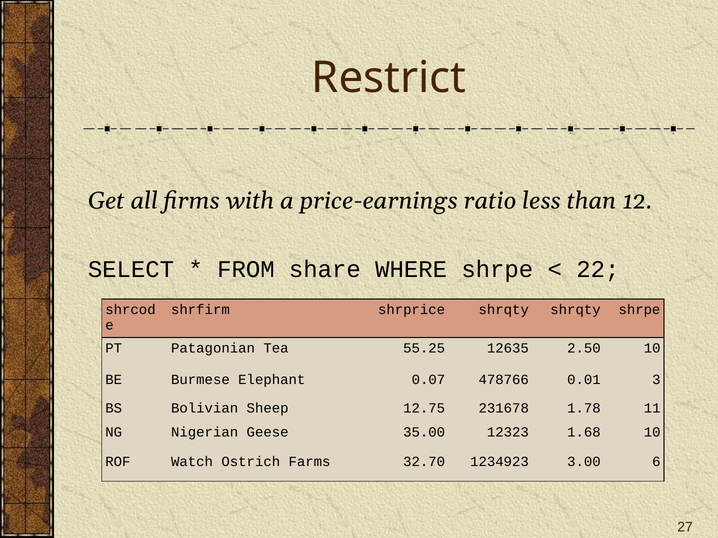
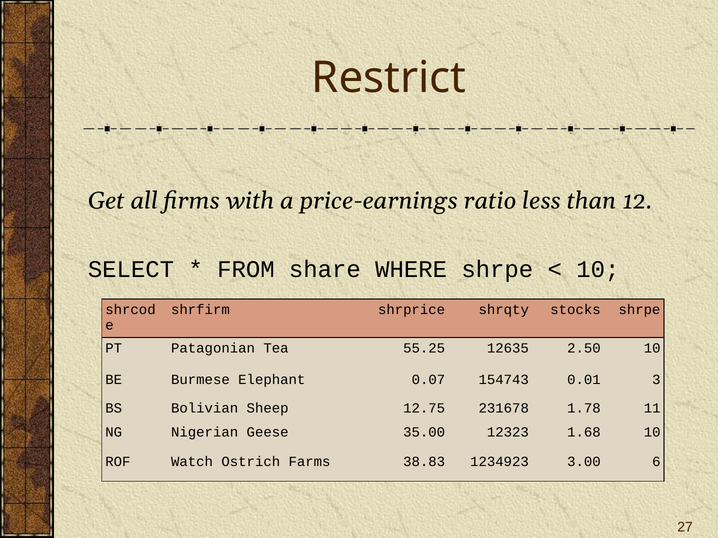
22: 22 -> 10 (598, 270)
shrqty shrqty: shrqty -> stocks (576, 310)
478766: 478766 -> 154743 (504, 380)
32.70: 32.70 -> 38.83 (424, 462)
